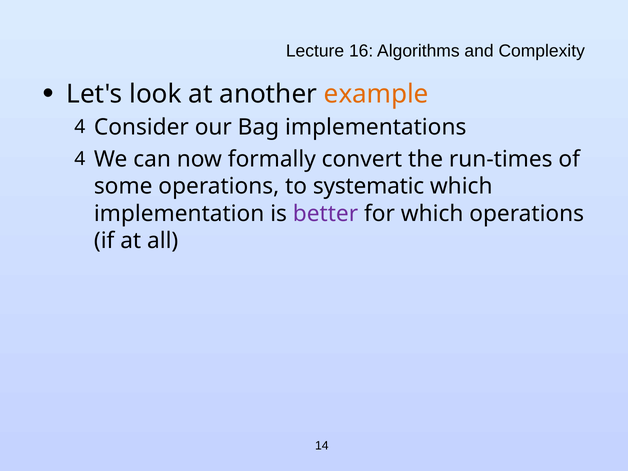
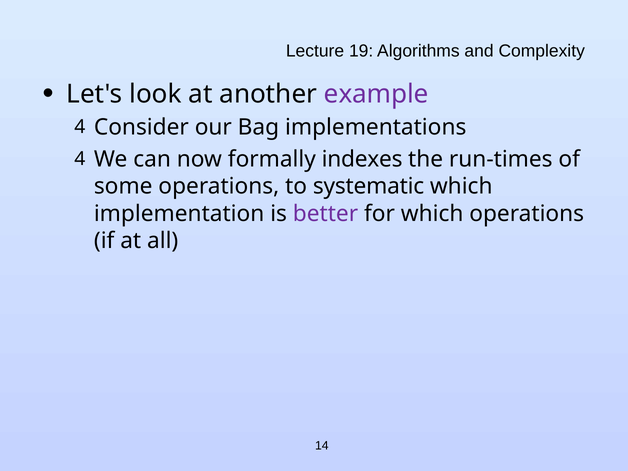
16: 16 -> 19 (361, 51)
example colour: orange -> purple (376, 94)
convert: convert -> indexes (362, 159)
